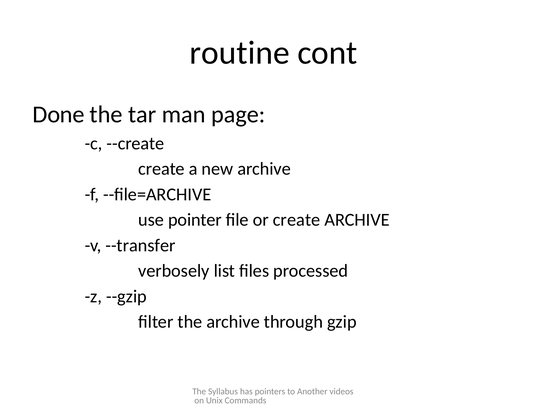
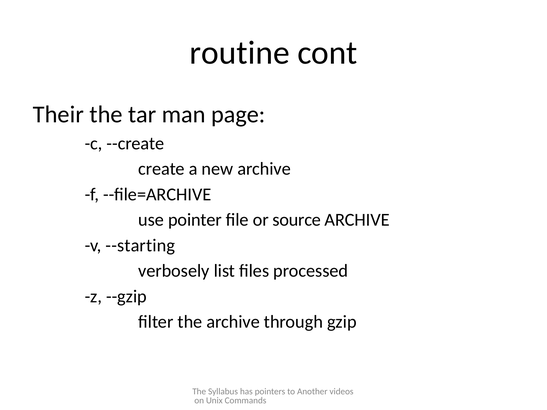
Done: Done -> Their (58, 115)
or create: create -> source (297, 220)
--transfer: --transfer -> --starting (140, 246)
